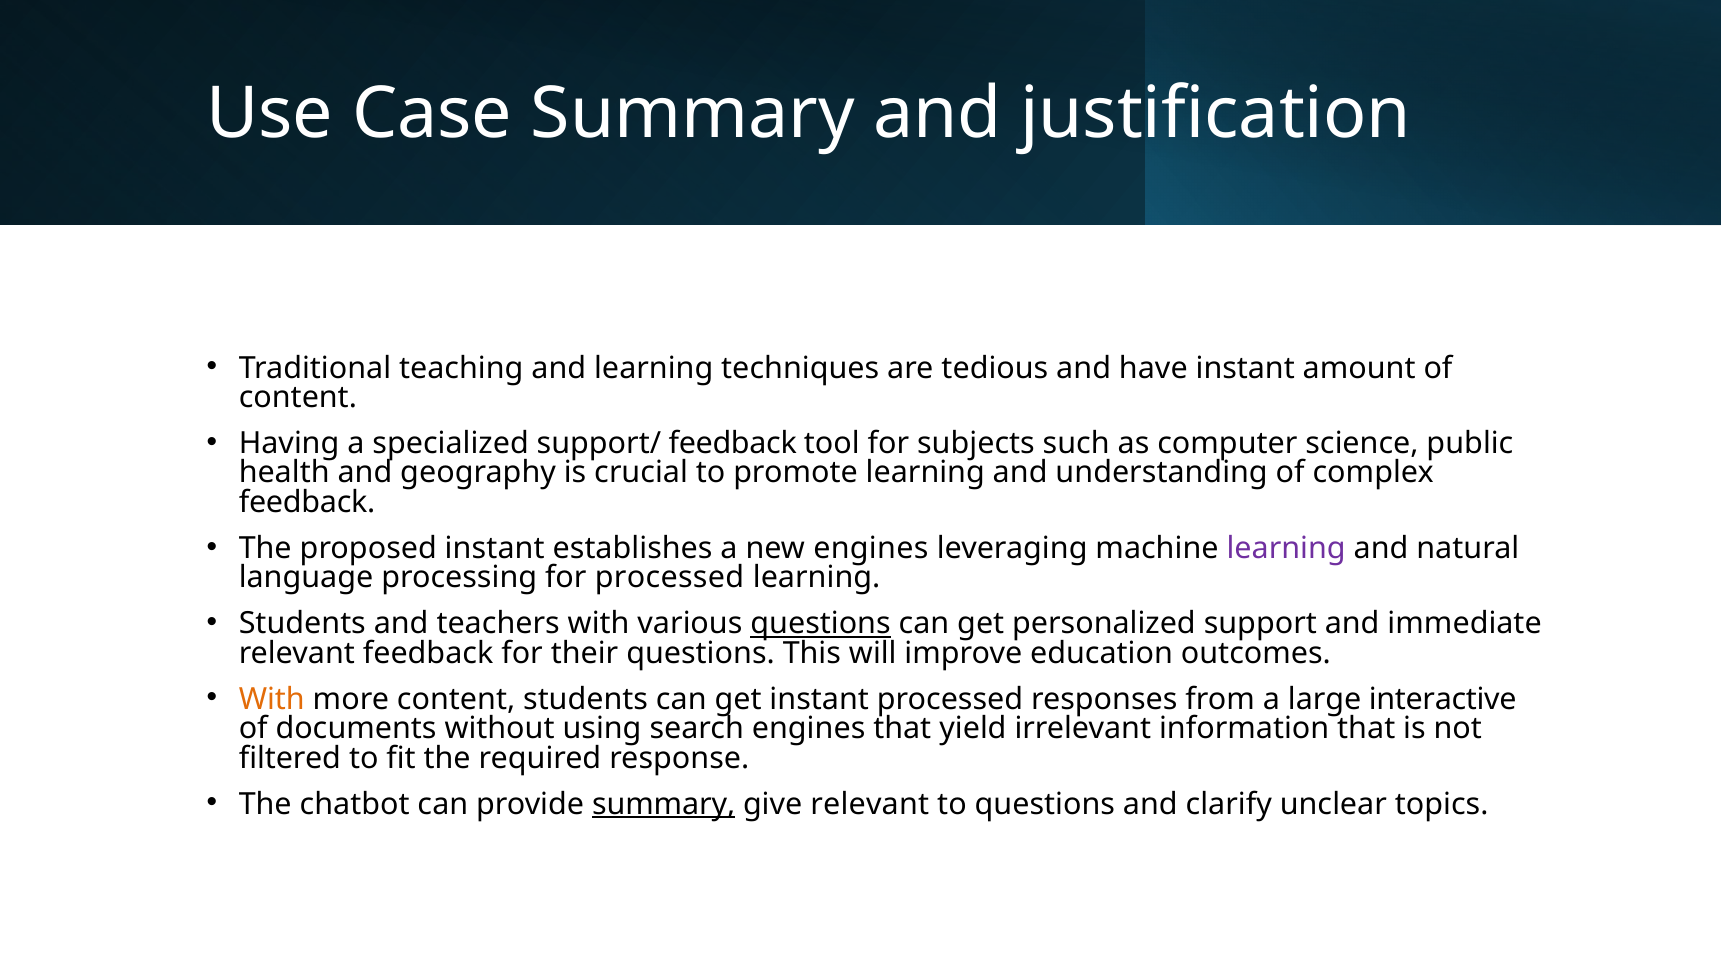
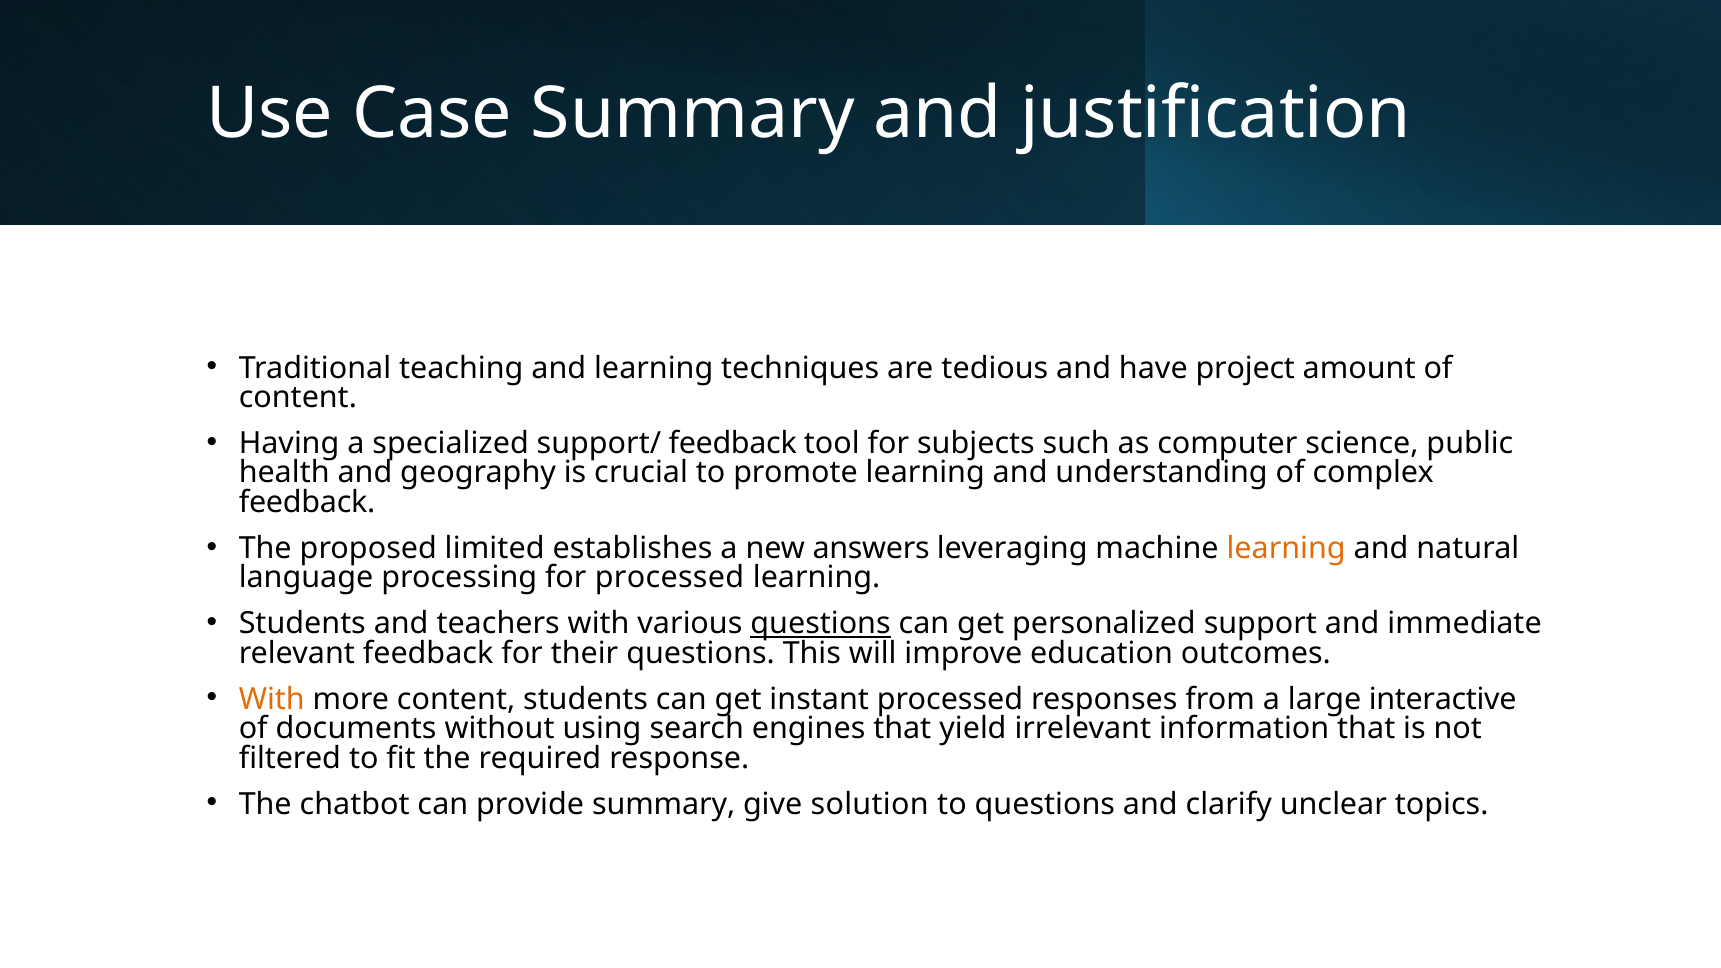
have instant: instant -> project (1245, 368)
proposed instant: instant -> limited (495, 548)
new engines: engines -> answers (871, 548)
learning colour: purple -> orange (1286, 548)
summary underline: present -> none (664, 804)
give relevant: relevant -> solution (870, 804)
